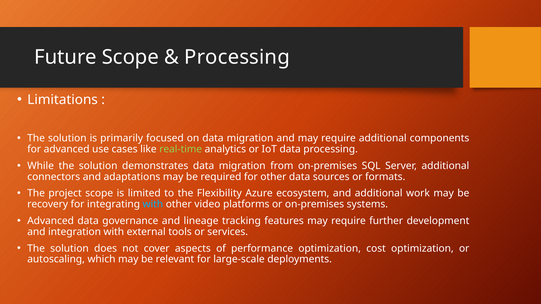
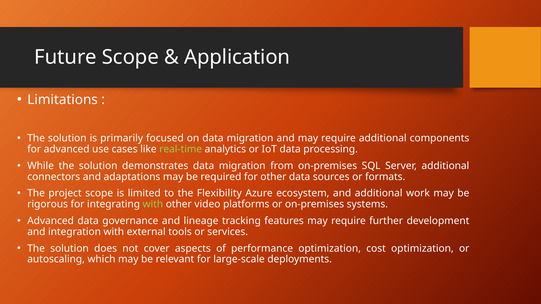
Processing: Processing -> Application (237, 57)
recovery: recovery -> rigorous (48, 204)
with colour: light blue -> light green (153, 204)
